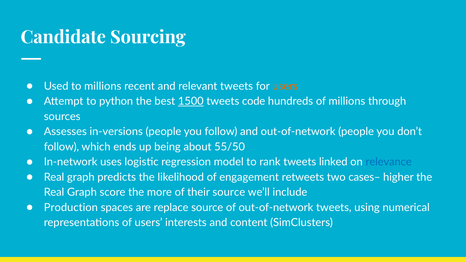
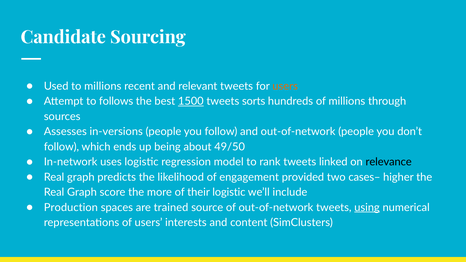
python: python -> follows (116, 101)
code: code -> sorts (254, 101)
55/50: 55/50 -> 49/50 (230, 147)
relevance colour: blue -> black (389, 162)
retweets: retweets -> provided (303, 177)
their source: source -> logistic (229, 192)
replace: replace -> trained (171, 207)
using underline: none -> present (367, 207)
